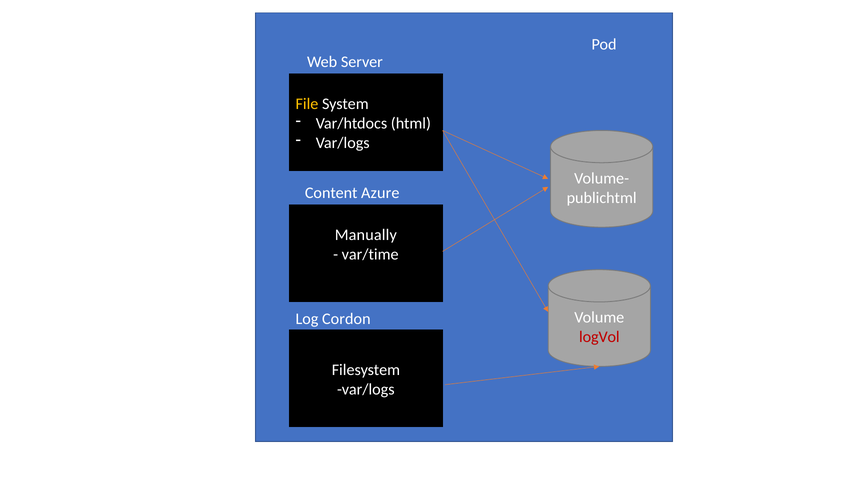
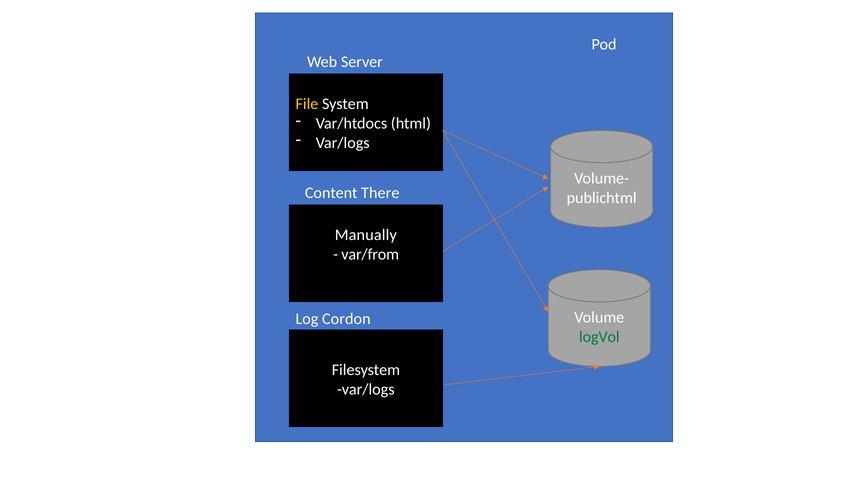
Azure: Azure -> There (380, 193)
var/time: var/time -> var/from (370, 254)
logVol colour: red -> green (599, 337)
